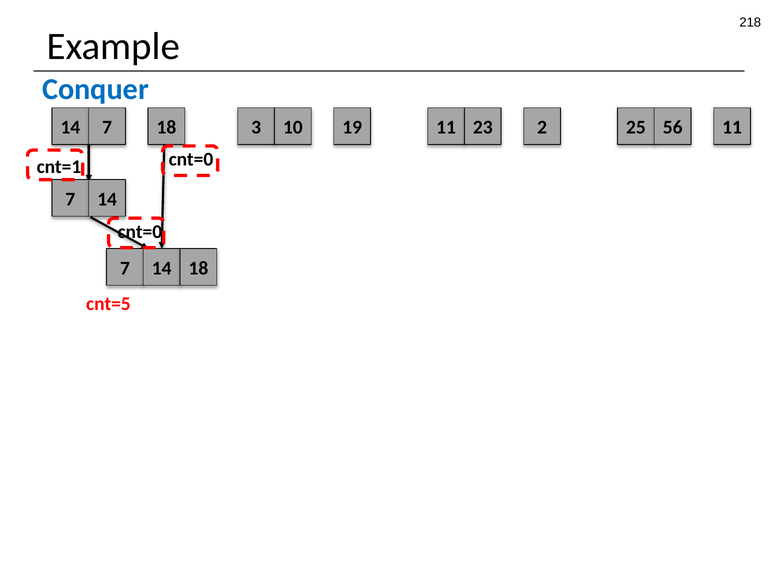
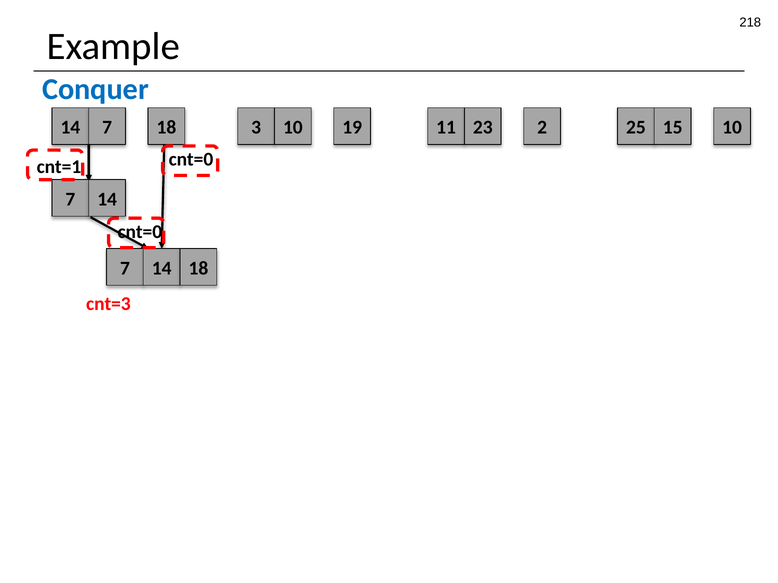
56: 56 -> 15 (673, 128)
2 11: 11 -> 10 (732, 128)
cnt=5: cnt=5 -> cnt=3 (108, 304)
